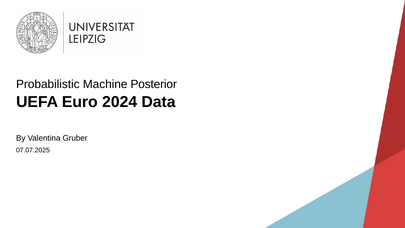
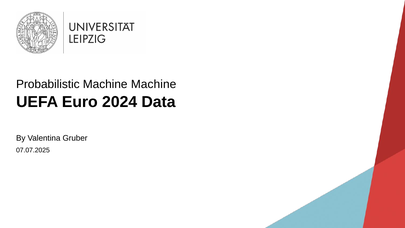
Machine Posterior: Posterior -> Machine (154, 84)
